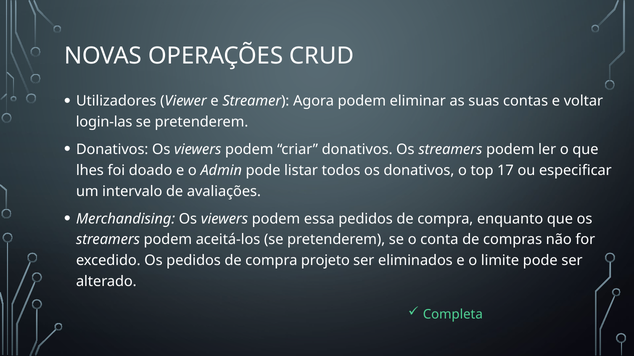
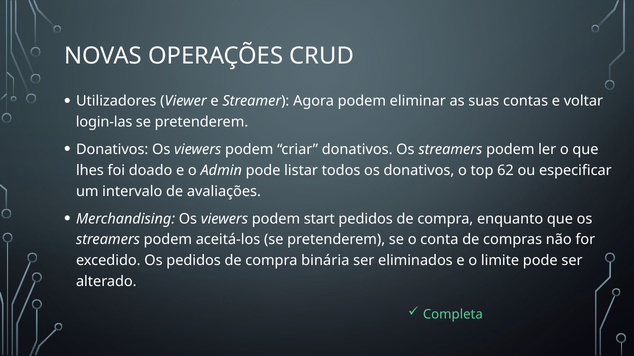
17: 17 -> 62 (505, 171)
essa: essa -> start (319, 219)
projeto: projeto -> binária (325, 261)
